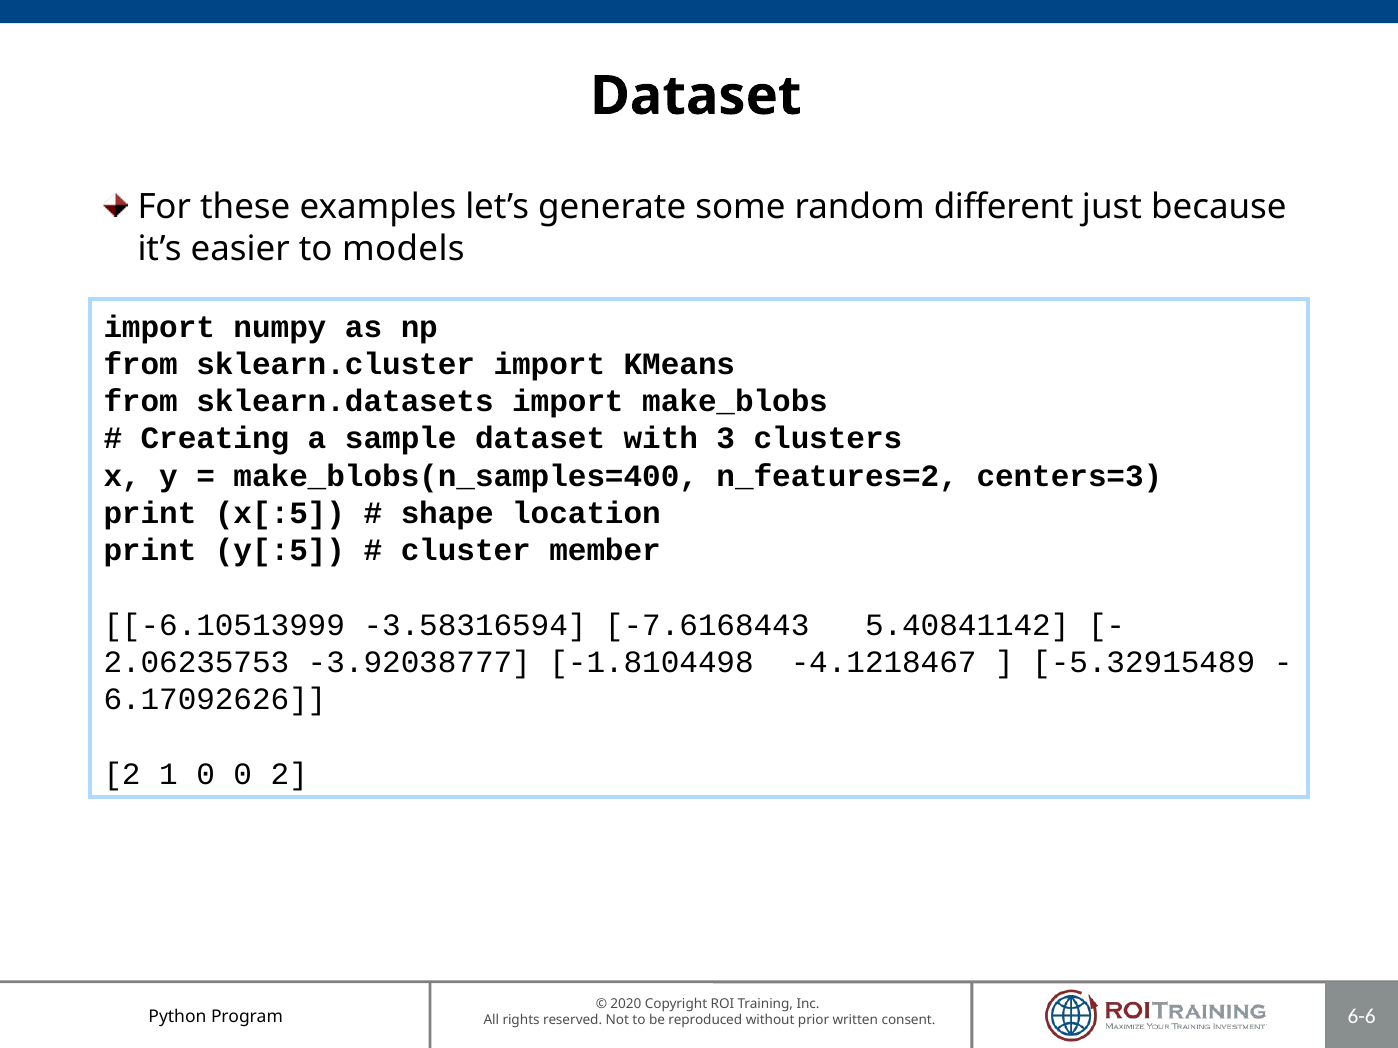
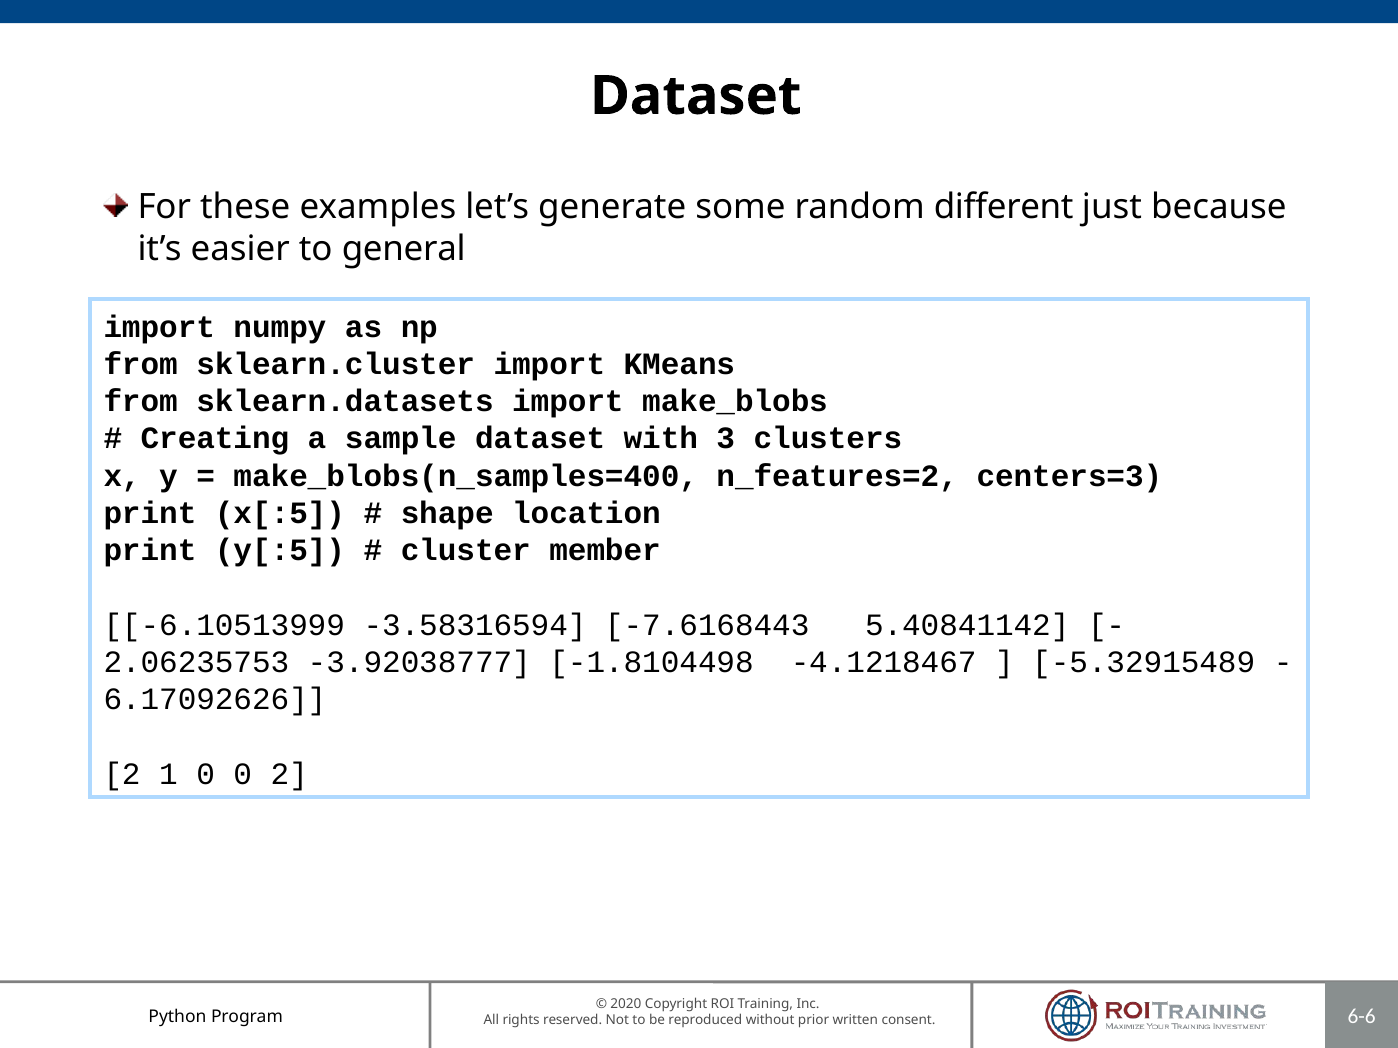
models: models -> general (404, 249)
